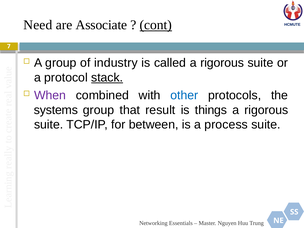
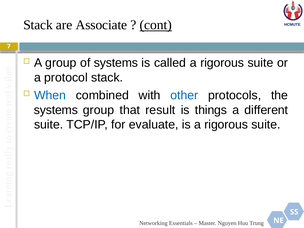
Need: Need -> Stack (38, 25)
of industry: industry -> systems (116, 63)
stack underline: present -> none (107, 78)
When colour: purple -> blue (50, 95)
rigorous: rigorous -> different (266, 110)
between: between -> evaluate (154, 125)
is a process: process -> rigorous (226, 125)
